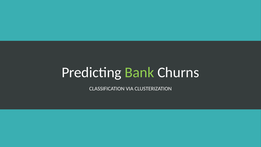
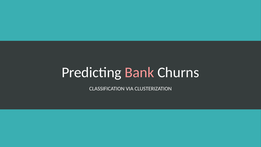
Bank colour: light green -> pink (139, 72)
